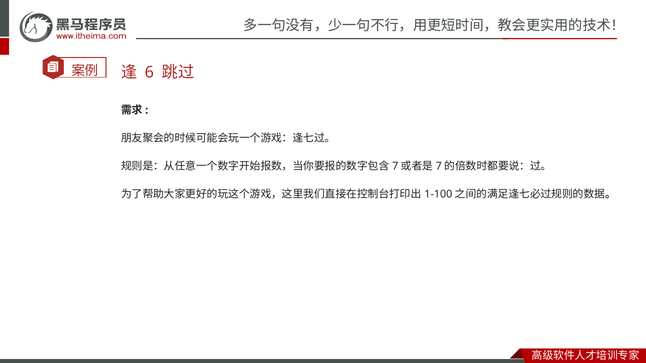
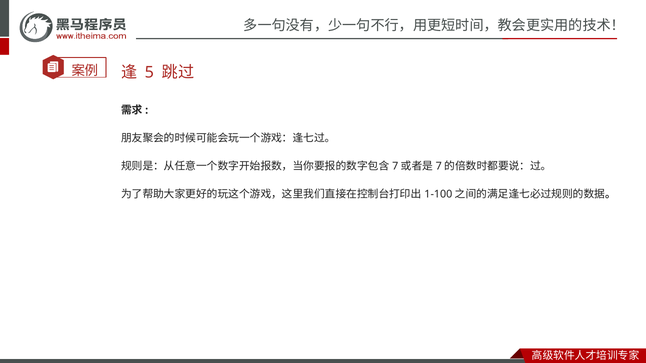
6: 6 -> 5 (149, 72)
